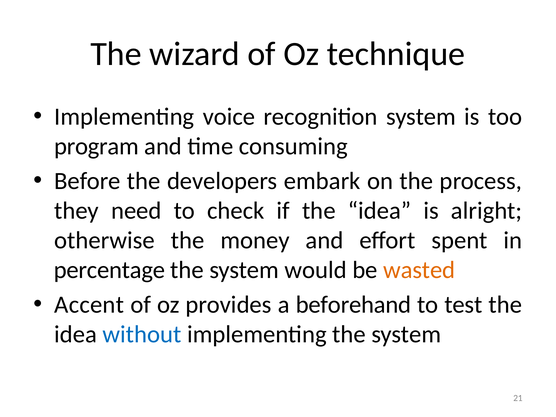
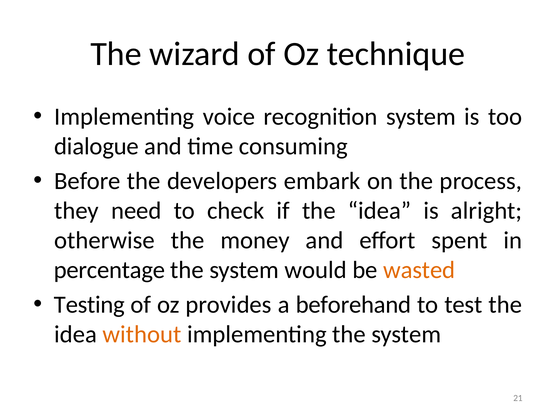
program: program -> dialogue (97, 146)
Accent: Accent -> Testing (89, 305)
without colour: blue -> orange (142, 334)
